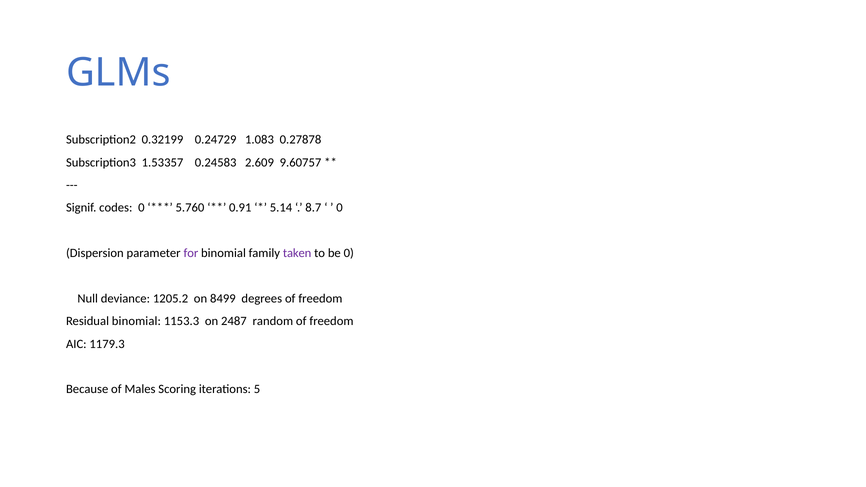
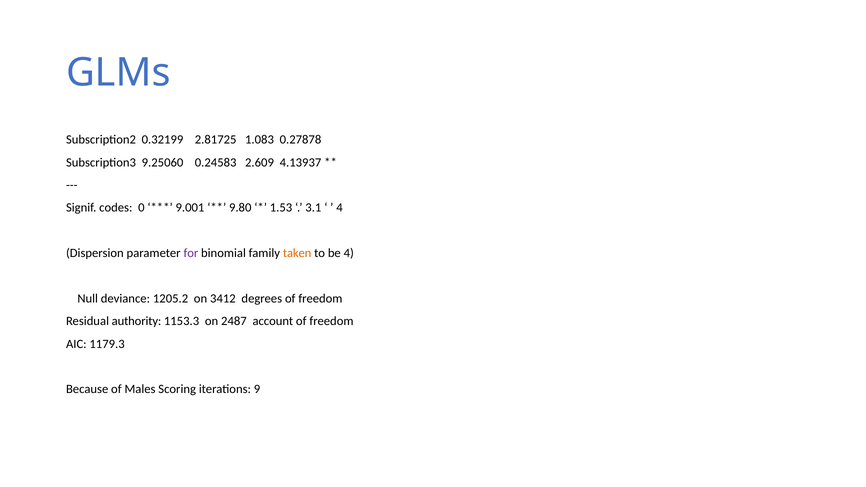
0.24729: 0.24729 -> 2.81725 (216, 140)
1.53357: 1.53357 -> 9.25060 (163, 162)
9.60757: 9.60757 -> 4.13937 (300, 162)
5.760: 5.760 -> 9.001 (190, 208)
0.91: 0.91 -> 9.80 (240, 208)
5.14: 5.14 -> 1.53 (281, 208)
8.7: 8.7 -> 3.1 (313, 208)
0: 0 -> 4 (339, 208)
taken colour: purple -> orange (297, 253)
be 0: 0 -> 4 (349, 253)
8499: 8499 -> 3412 (223, 299)
Residual binomial: binomial -> authority (137, 321)
random: random -> account (273, 321)
5: 5 -> 9 (257, 389)
